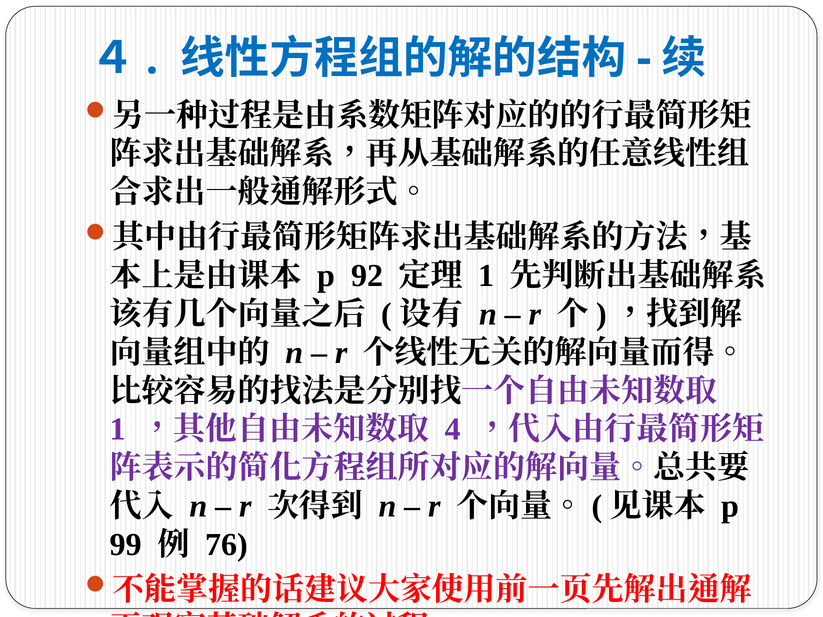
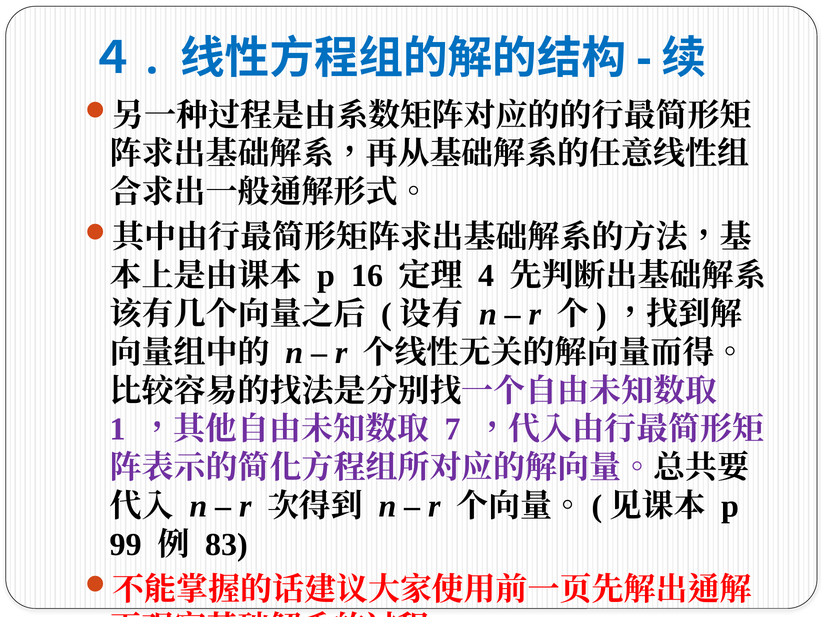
92: 92 -> 16 (367, 276)
1: 1 -> 4 (486, 276)
4: 4 -> 7 (453, 430)
76: 76 -> 83 (226, 545)
